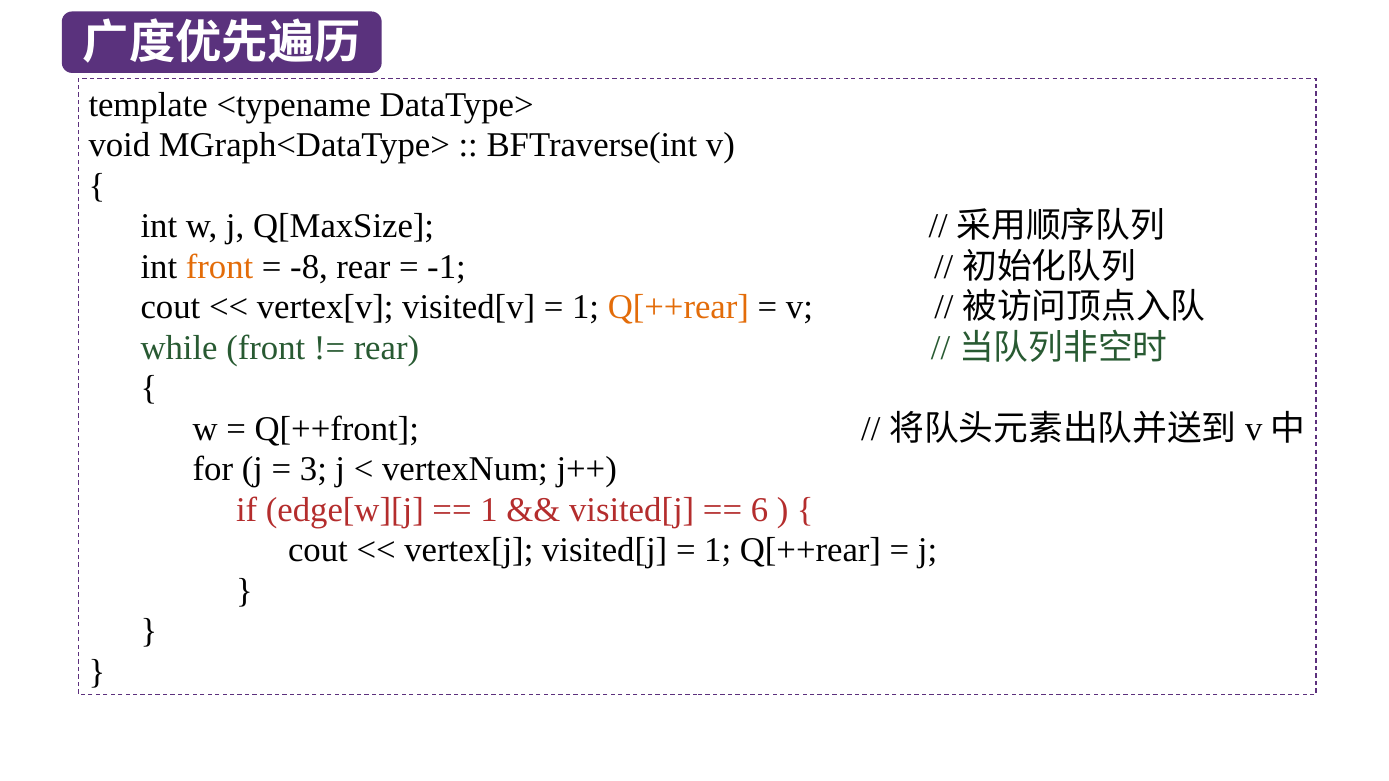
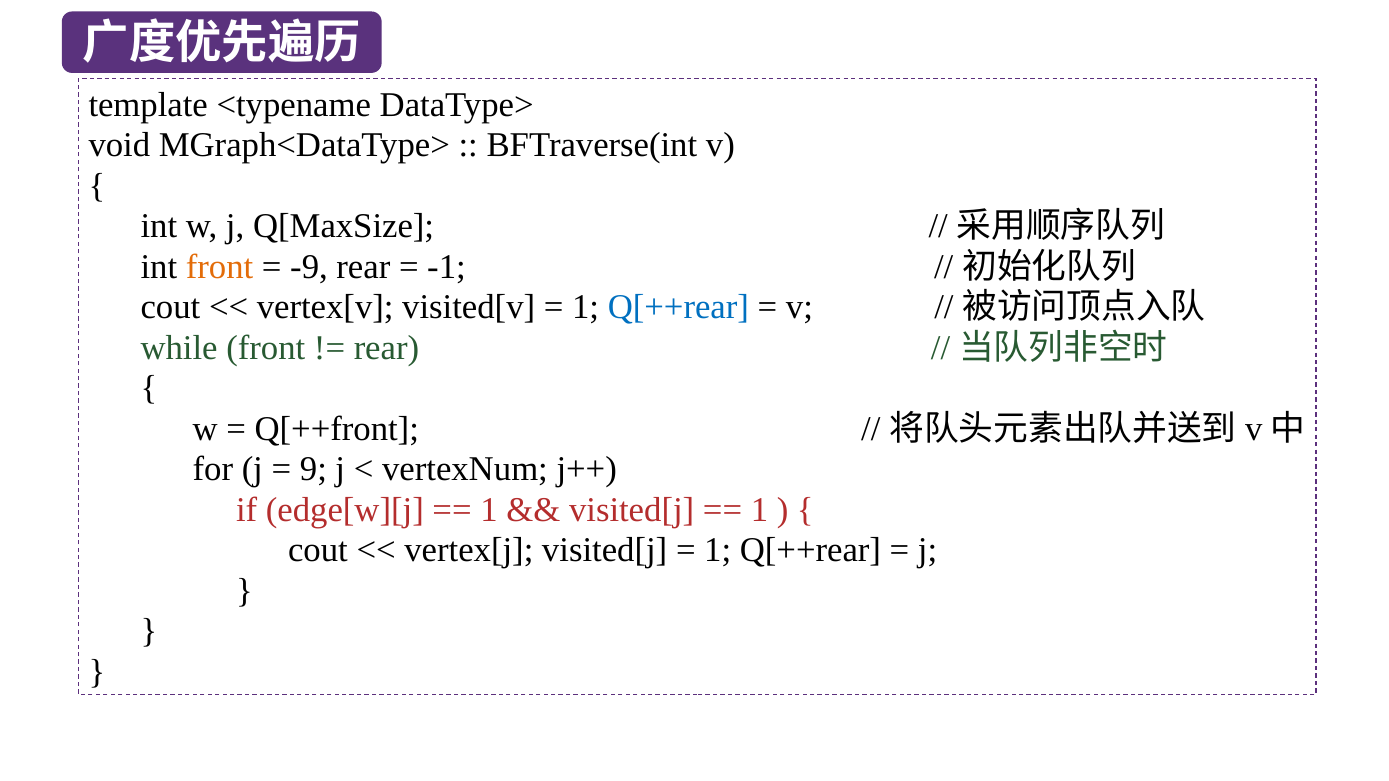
-8: -8 -> -9 (309, 267)
Q[++rear colour: orange -> blue (678, 307)
3: 3 -> 9 (313, 470)
6: 6 -> 1 (760, 510)
